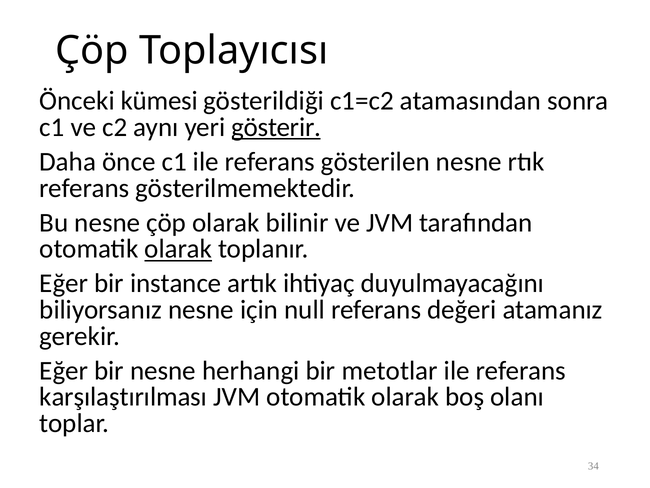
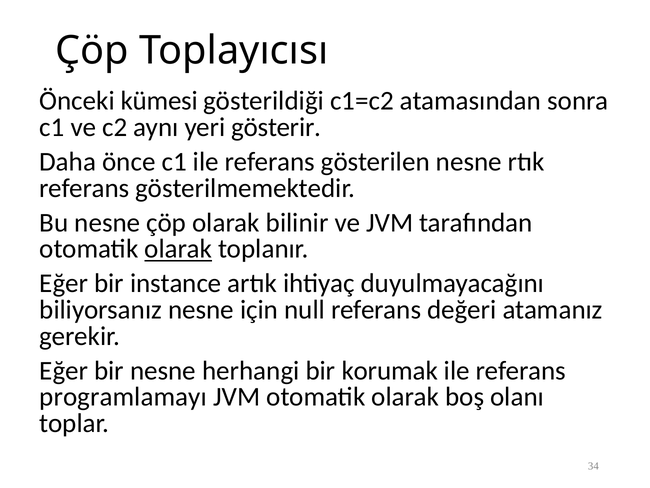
gösterir underline: present -> none (276, 127)
metotlar: metotlar -> korumak (390, 370)
karşılaştırılması: karşılaştırılması -> programlamayı (123, 397)
